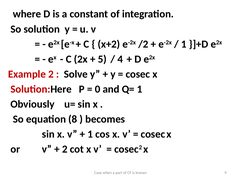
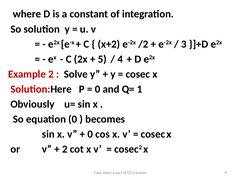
1: 1 -> 3 (184, 44)
equation 8: 8 -> 0 (73, 119)
1: 1 -> 0 (90, 134)
